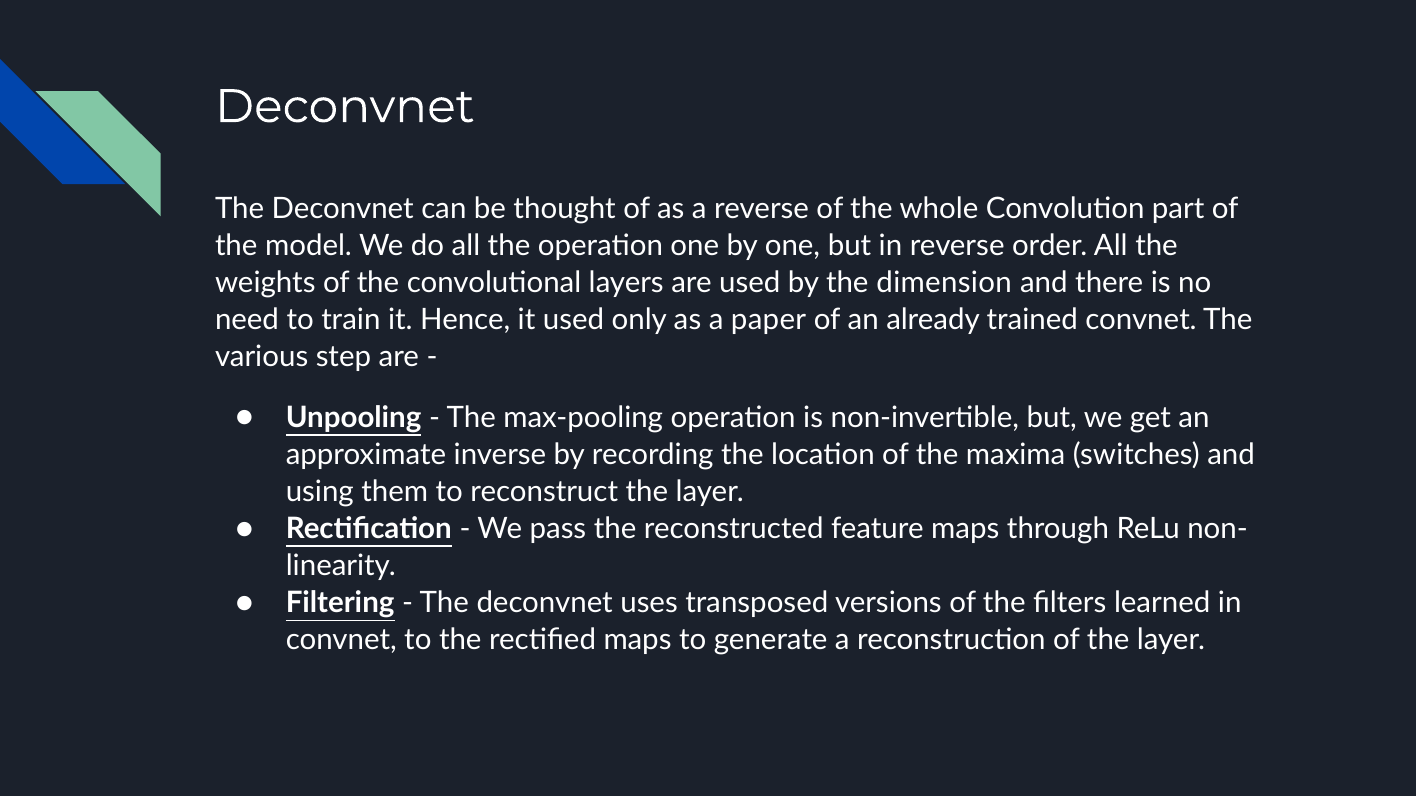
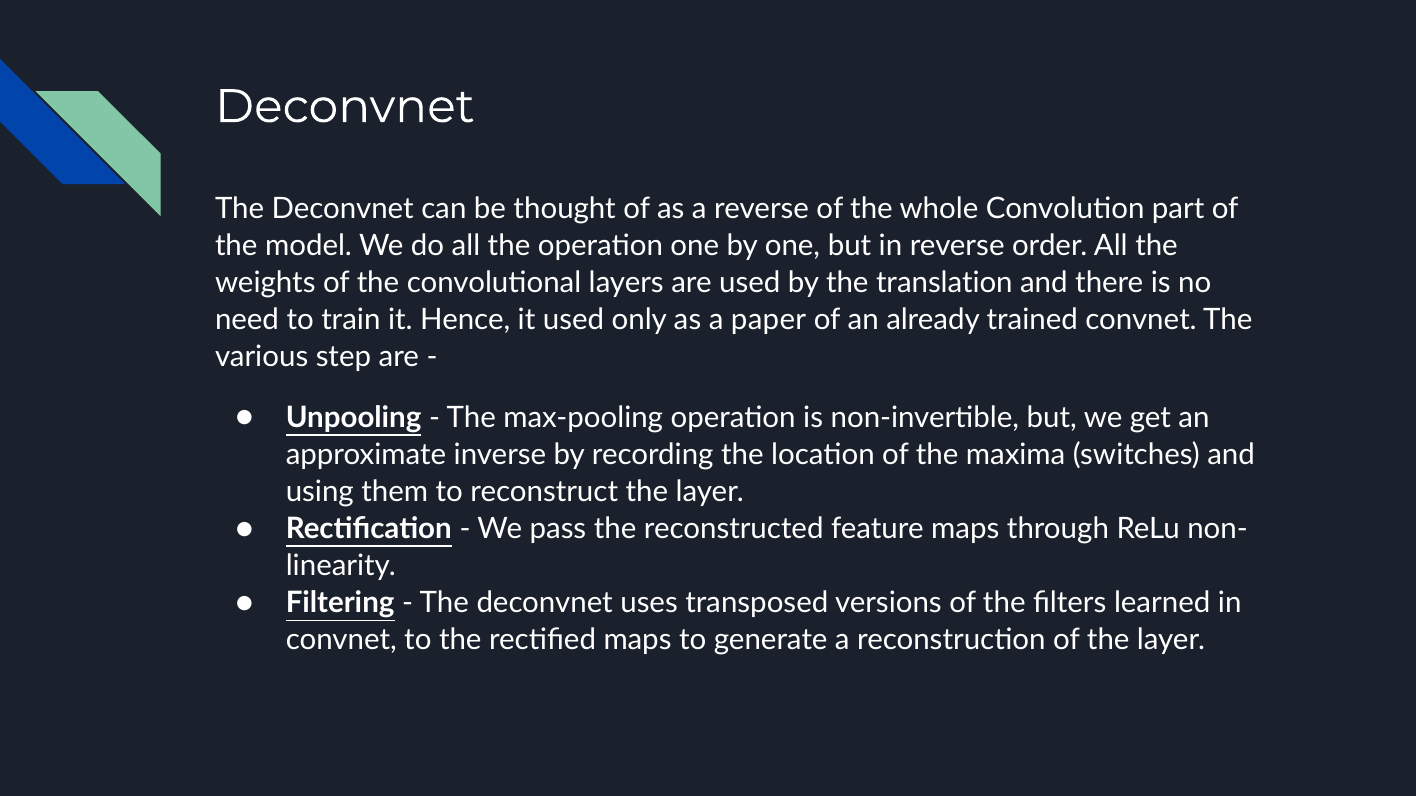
dimension: dimension -> translation (944, 283)
